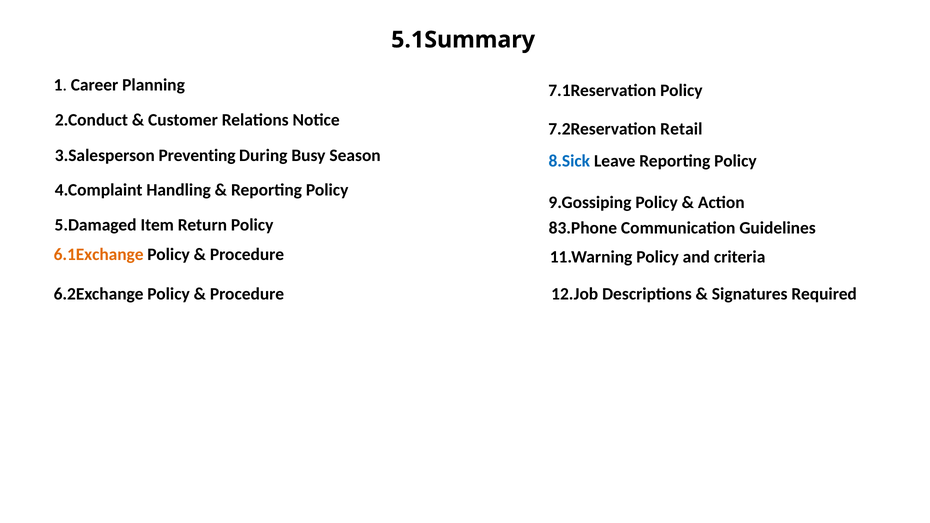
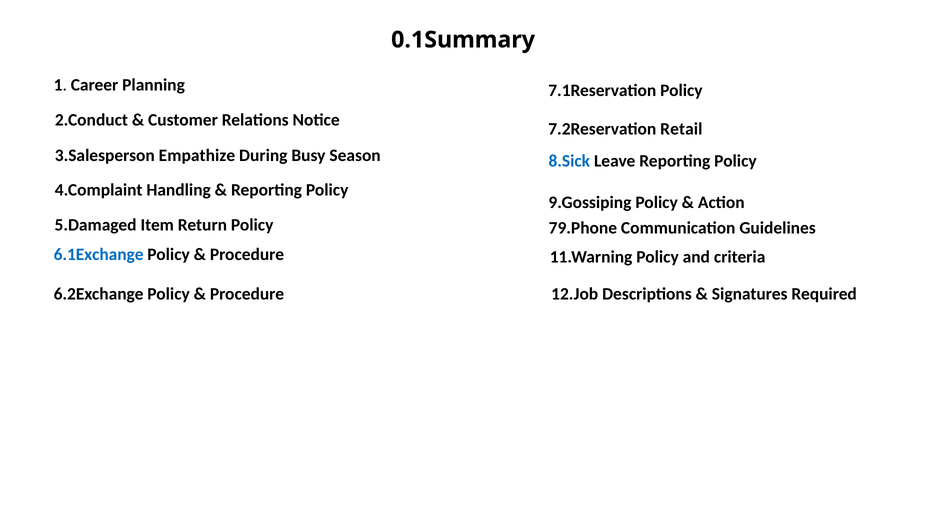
5.1Summary: 5.1Summary -> 0.1Summary (463, 40)
Preventing: Preventing -> Empathize (197, 156)
83.Phone: 83.Phone -> 79.Phone (583, 228)
6.1Exchange colour: orange -> blue (99, 255)
